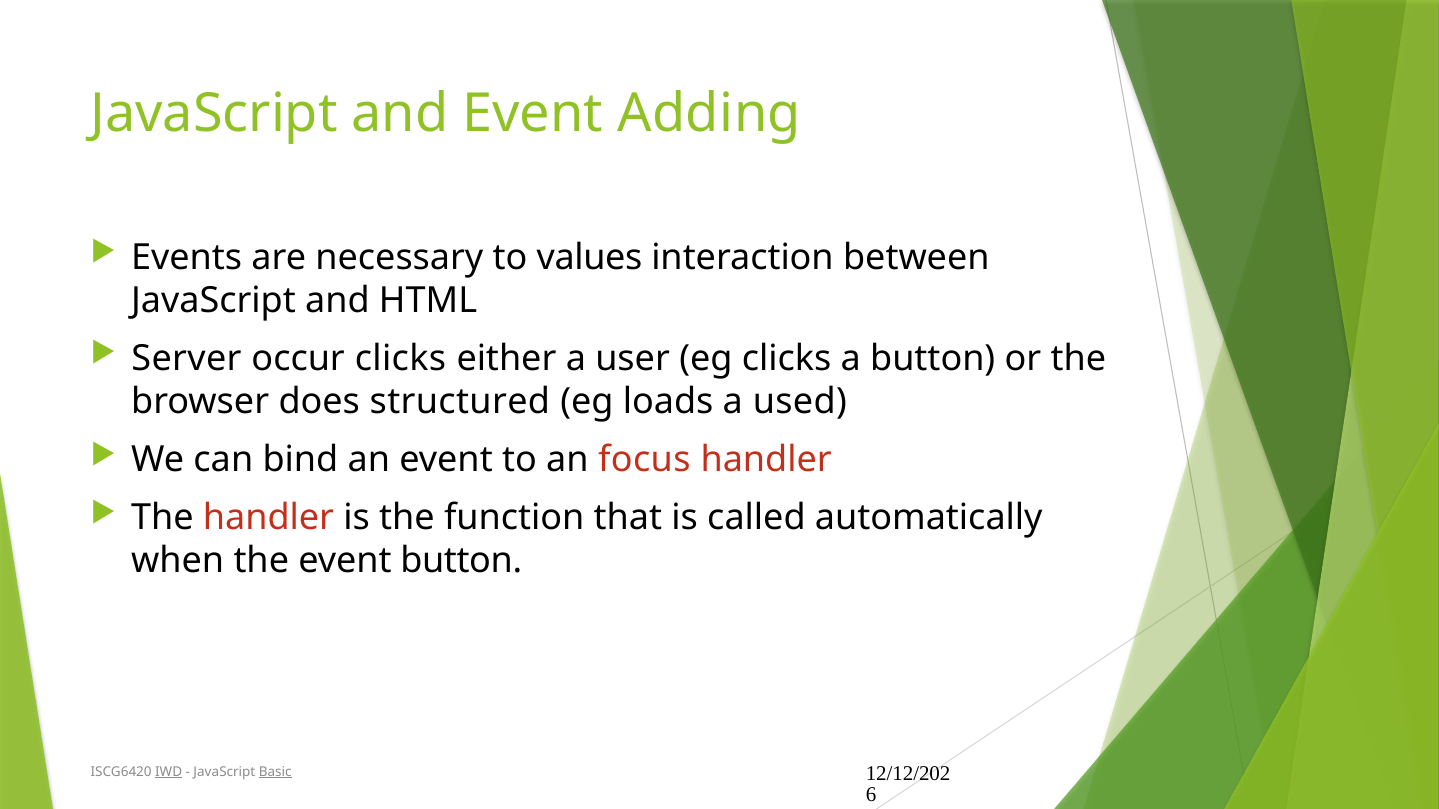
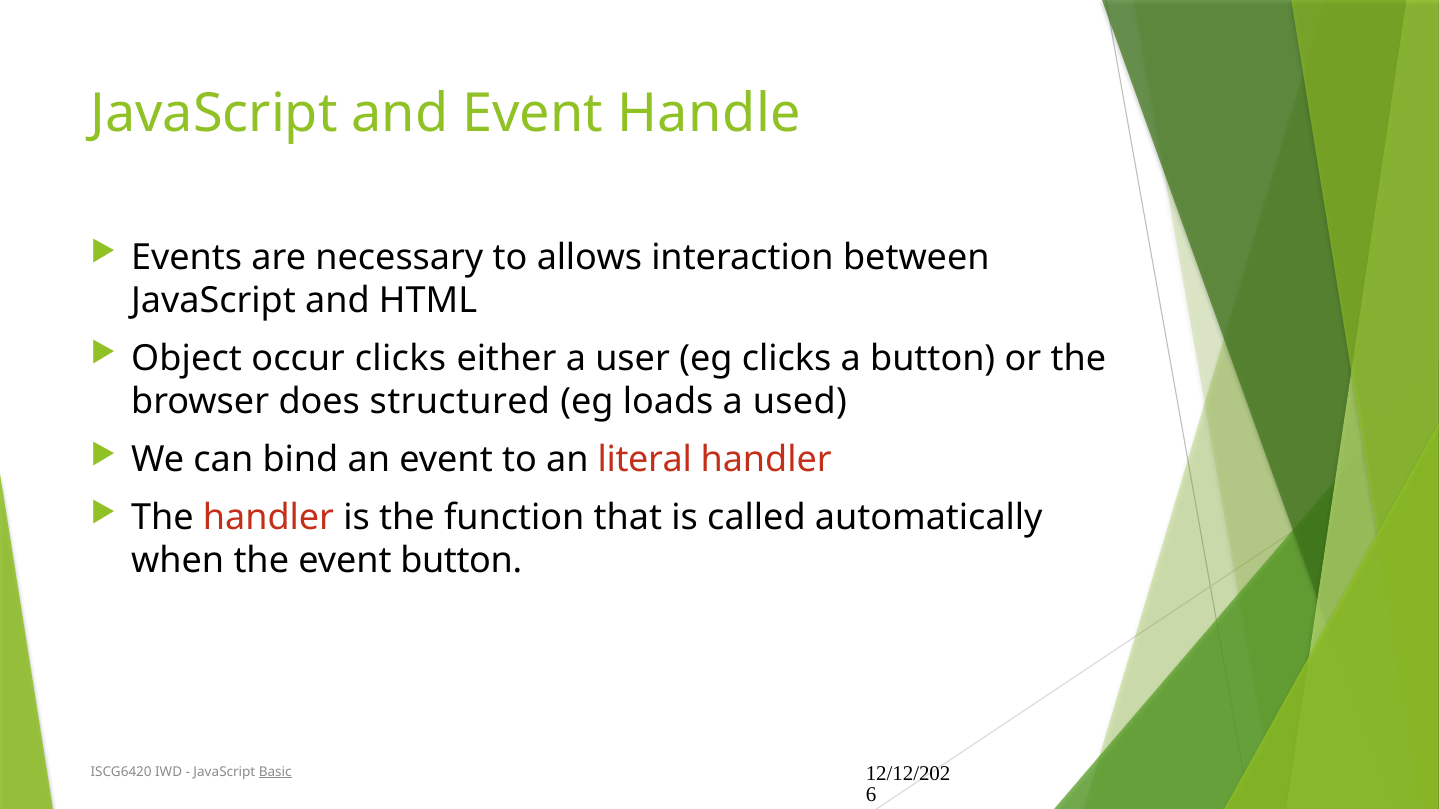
Adding: Adding -> Handle (709, 113)
values: values -> allows (589, 257)
Server: Server -> Object (187, 359)
focus: focus -> literal (645, 460)
IWD underline: present -> none (169, 772)
